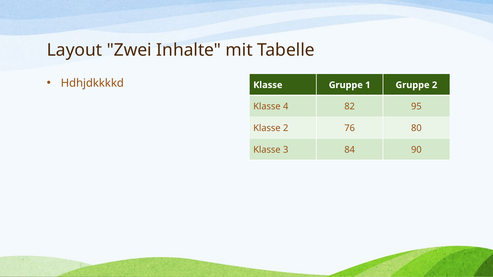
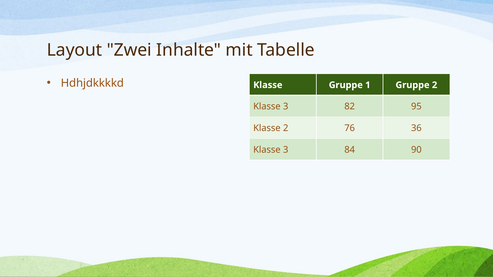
4: 4 -> 3 (286, 107)
80: 80 -> 36 (416, 128)
